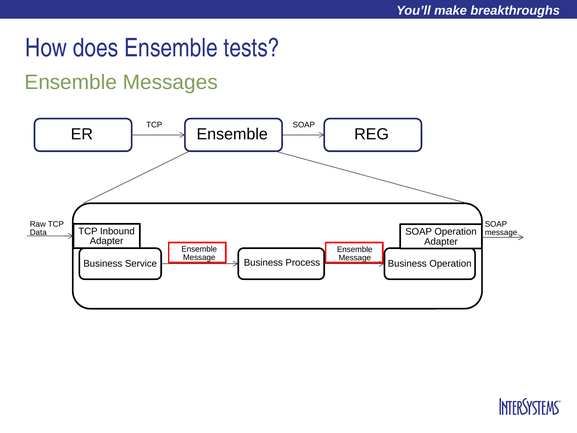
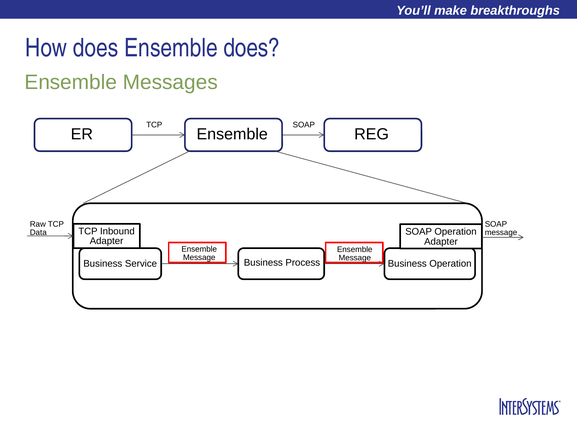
Ensemble tests: tests -> does (252, 48)
